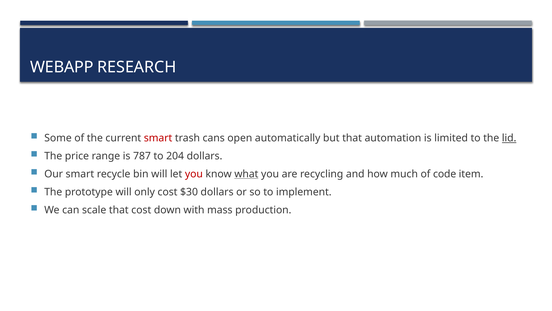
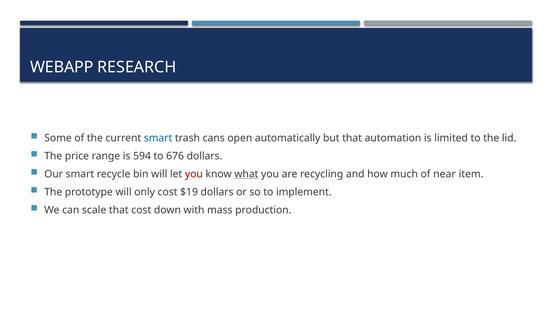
smart colour: red -> blue (158, 138)
lid underline: present -> none (509, 138)
787: 787 -> 594 (142, 156)
204: 204 -> 676 (175, 156)
code: code -> near (445, 174)
$30: $30 -> $19 (189, 192)
